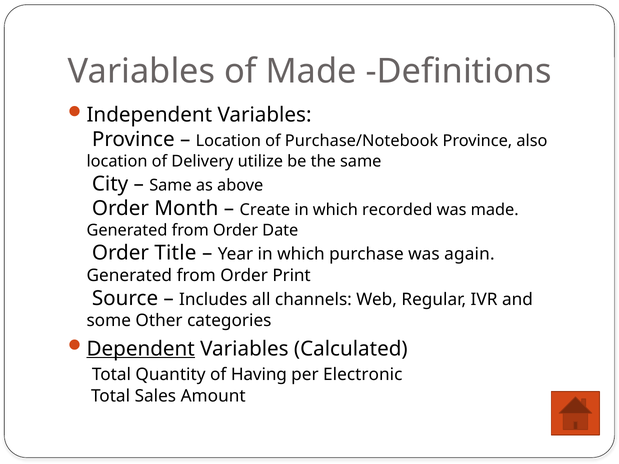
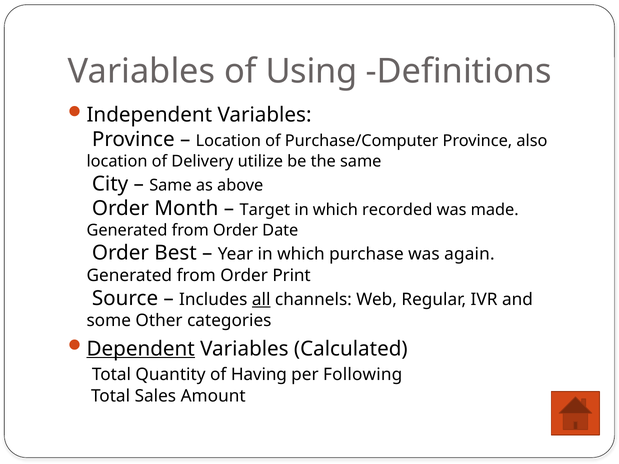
of Made: Made -> Using (311, 72)
Purchase/Notebook: Purchase/Notebook -> Purchase/Computer (362, 141)
Create: Create -> Target (265, 210)
Title: Title -> Best (176, 253)
all underline: none -> present (261, 300)
Electronic: Electronic -> Following (363, 375)
